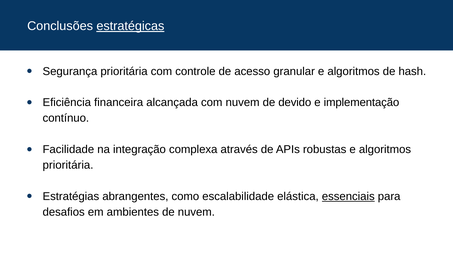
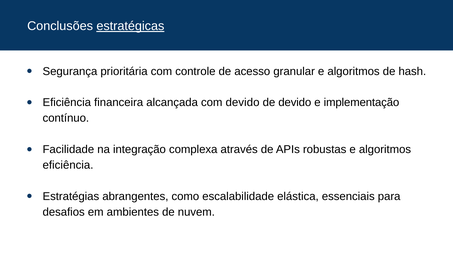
com nuvem: nuvem -> devido (243, 102)
prioritária: prioritária -> eficiência (68, 165)
essenciais underline: present -> none (348, 196)
